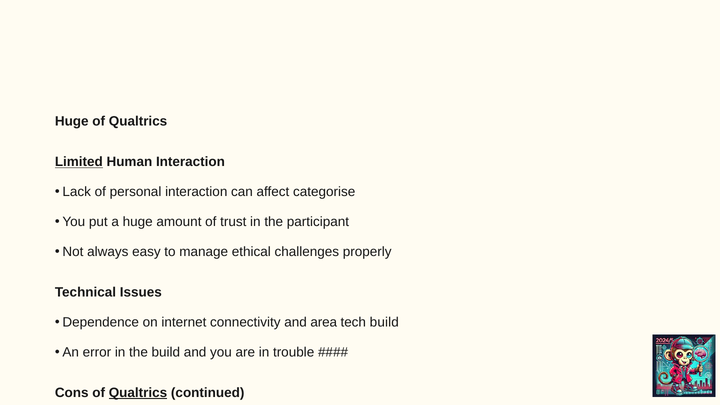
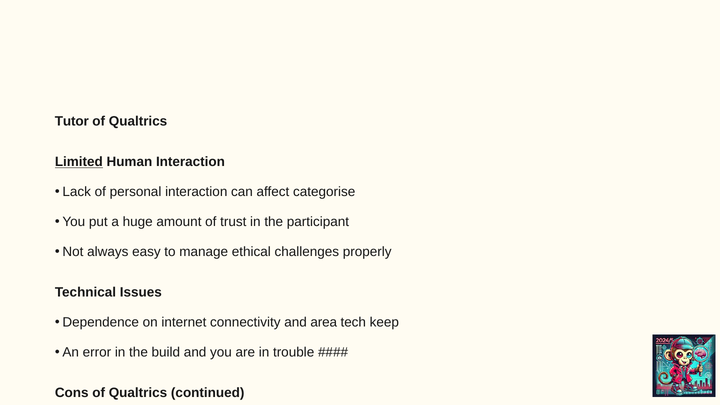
Huge: Huge -> Tutor (72, 121)
tech build: build -> keep (384, 322)
Qualtrics underline: present -> none (138, 393)
